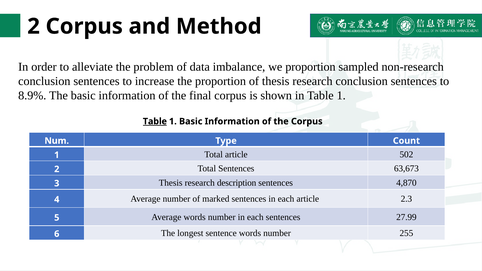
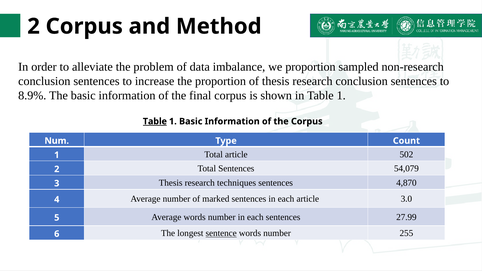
63,673: 63,673 -> 54,079 (406, 169)
description: description -> techniques (237, 183)
2.3: 2.3 -> 3.0 (406, 199)
sentence underline: none -> present (221, 233)
